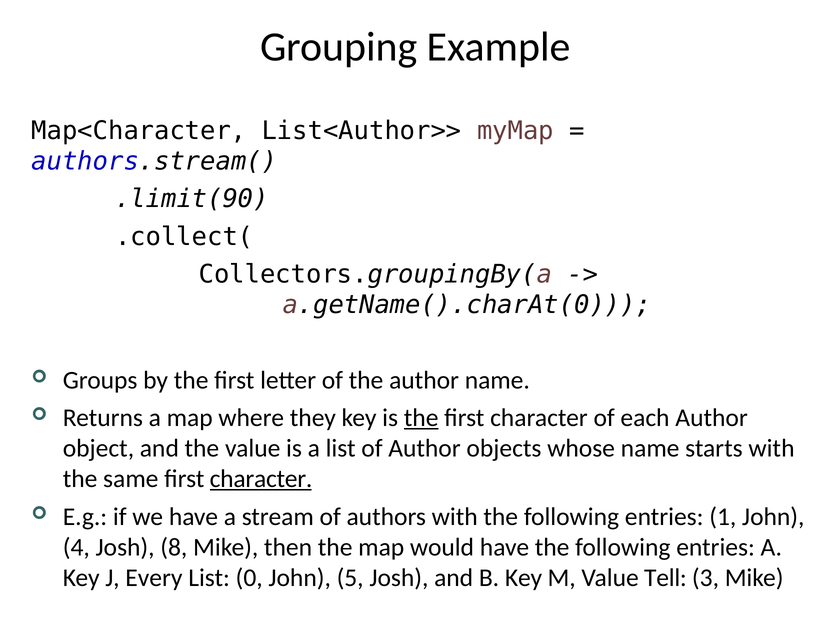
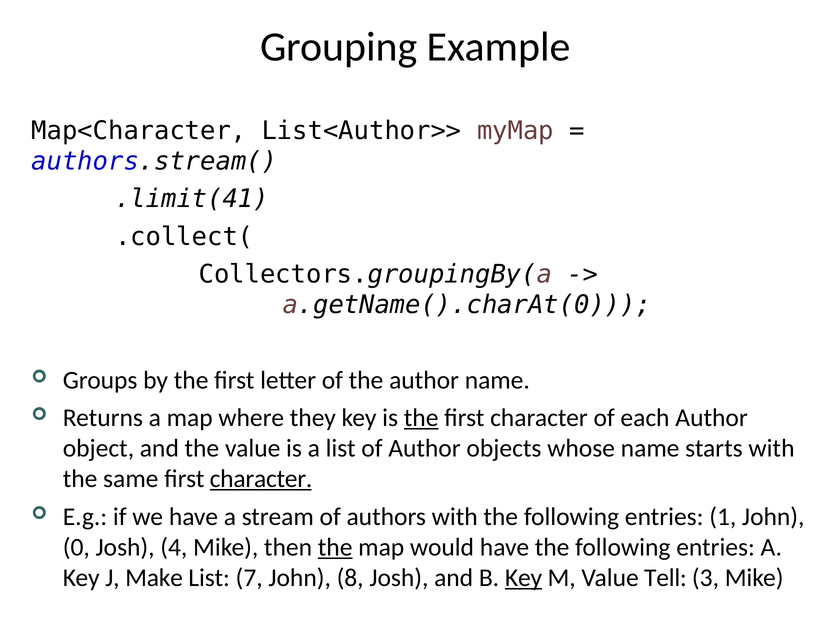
.limit(90: .limit(90 -> .limit(41 (192, 199)
4: 4 -> 0 (76, 548)
8: 8 -> 4 (174, 548)
the underline: none -> present (335, 548)
Every: Every -> Make (154, 579)
0: 0 -> 7 (249, 579)
5: 5 -> 8 (350, 579)
Key underline: none -> present (524, 579)
